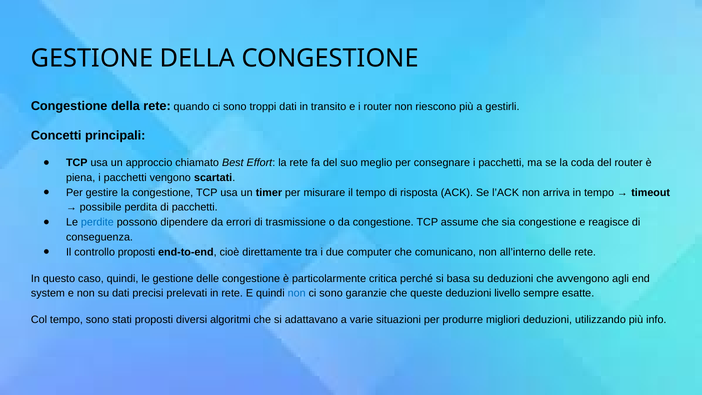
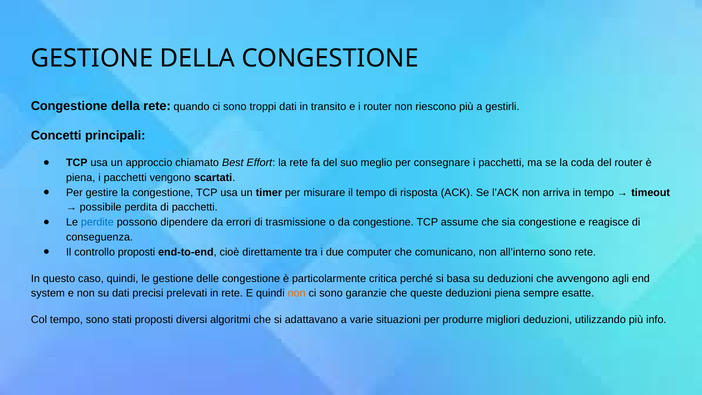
all’interno delle: delle -> sono (560, 252)
non colour: blue -> orange (297, 293)
deduzioni livello: livello -> piena (507, 293)
